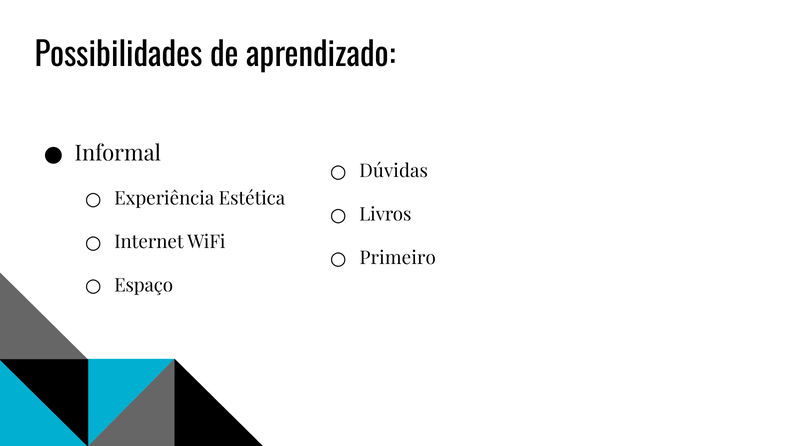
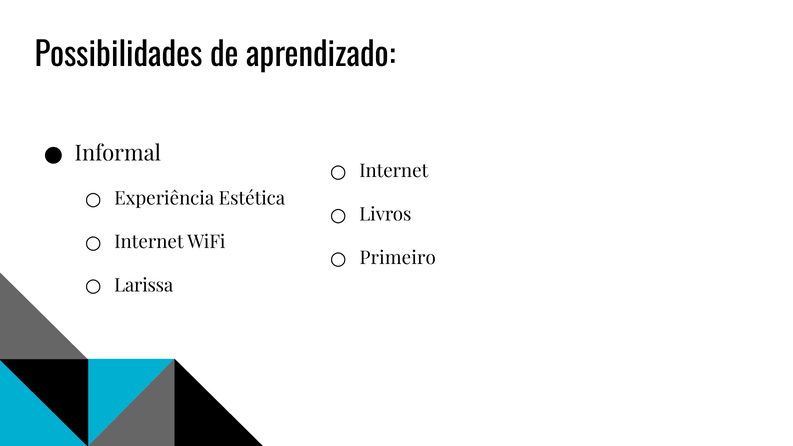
Dúvidas: Dúvidas -> Internet (394, 171)
Espaço: Espaço -> Larissa (144, 286)
